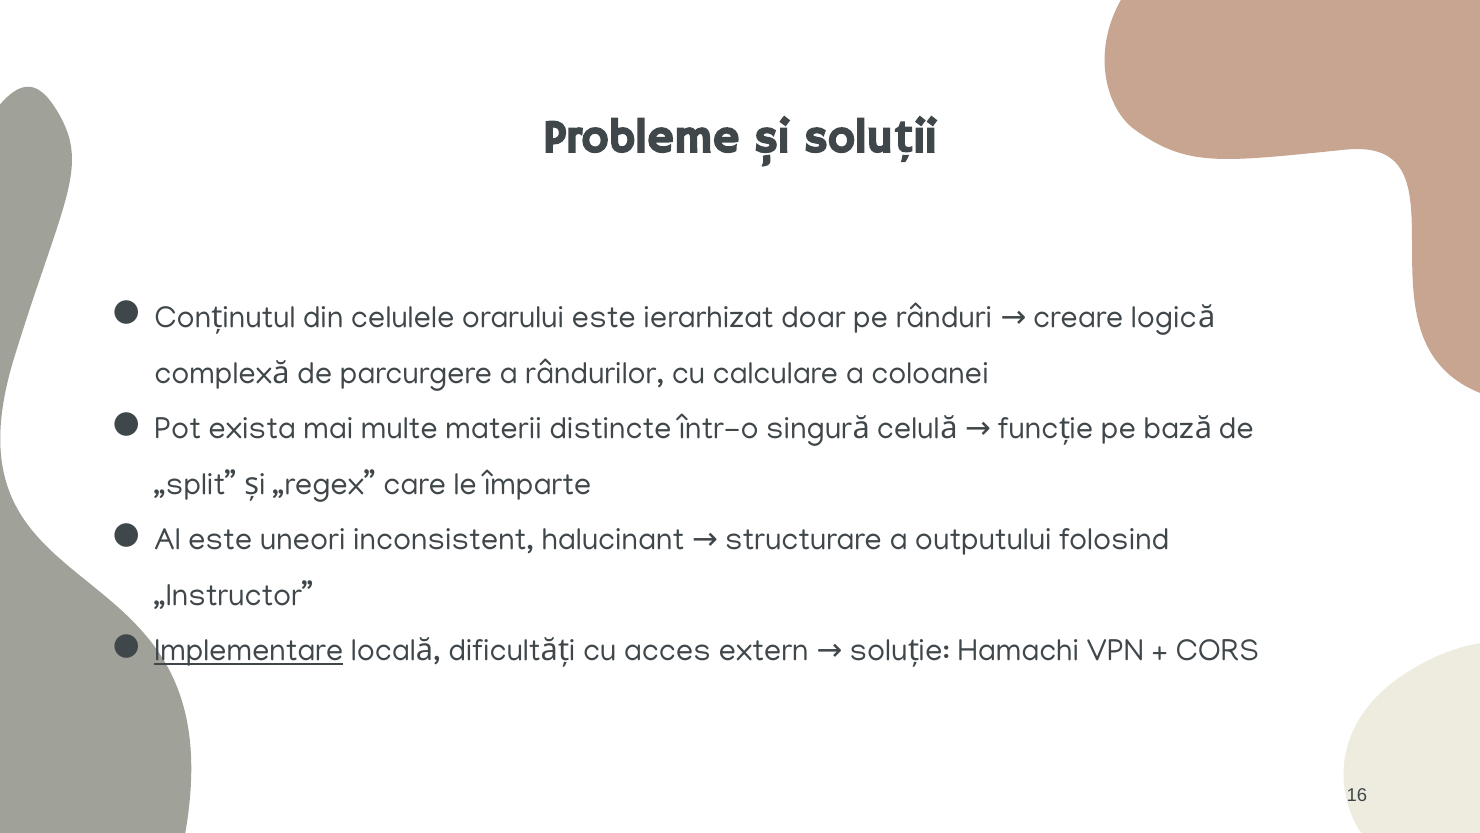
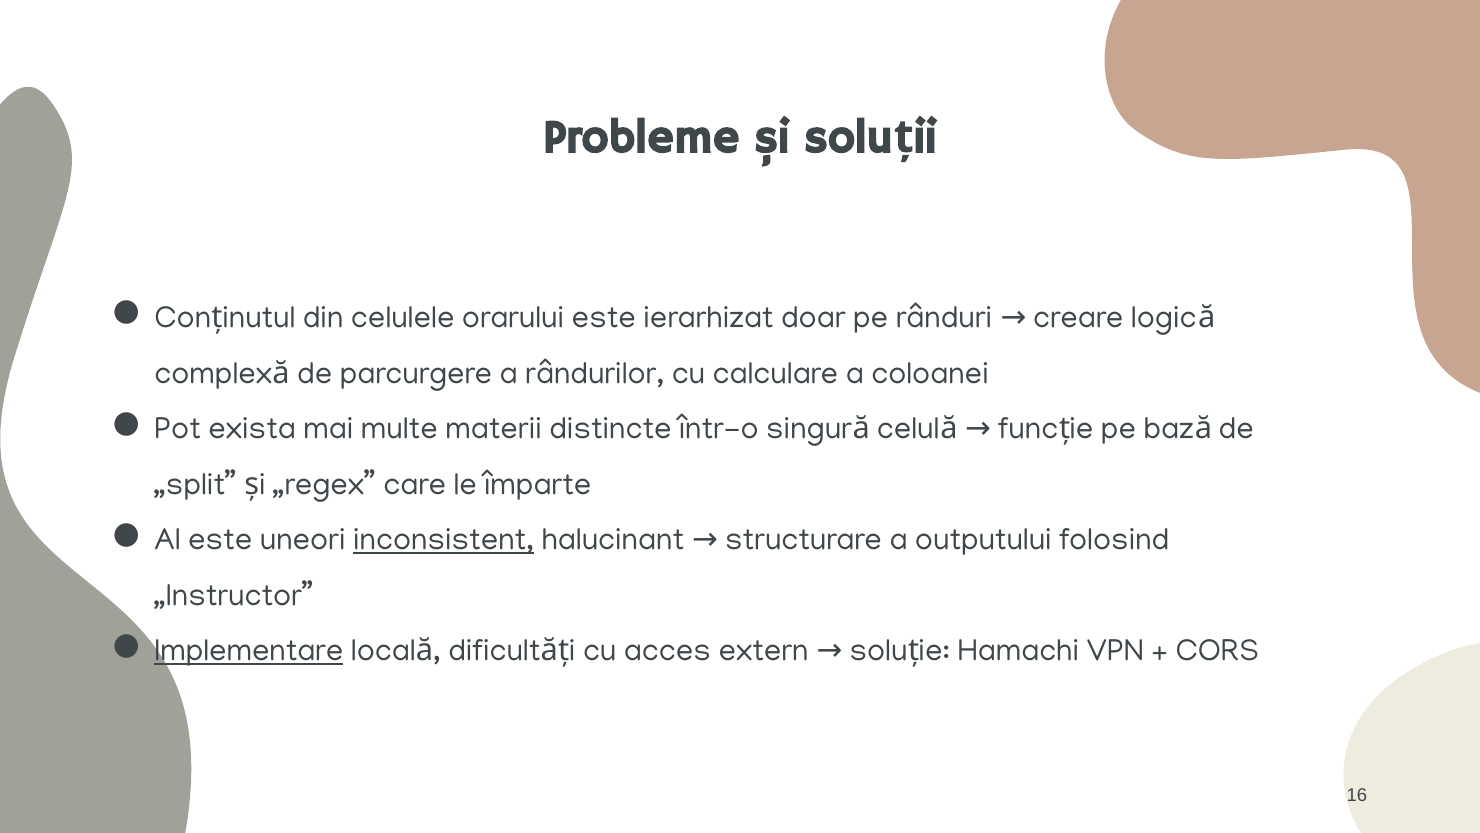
inconsistent underline: none -> present (444, 539)
